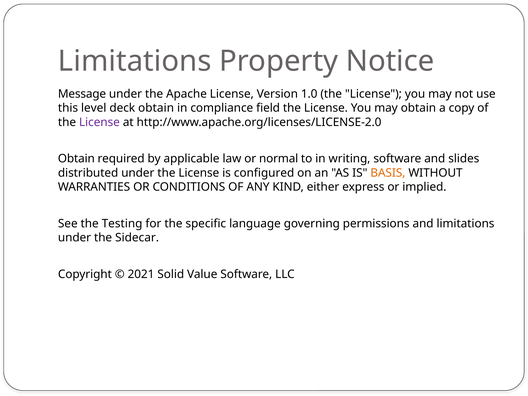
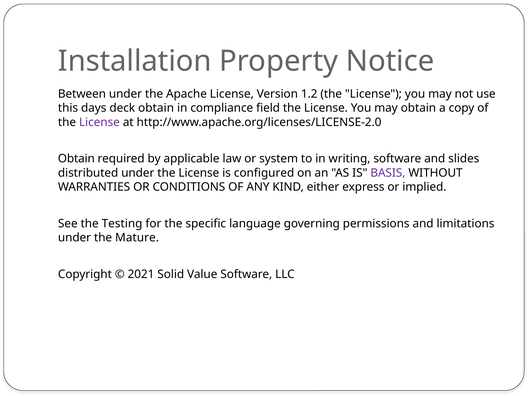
Limitations: Limitations -> Installation (135, 61)
Message: Message -> Between (82, 94)
1.0: 1.0 -> 1.2 (309, 94)
level: level -> days (94, 108)
normal: normal -> system (279, 159)
BASIS colour: orange -> purple (388, 173)
Sidecar: Sidecar -> Mature (137, 238)
